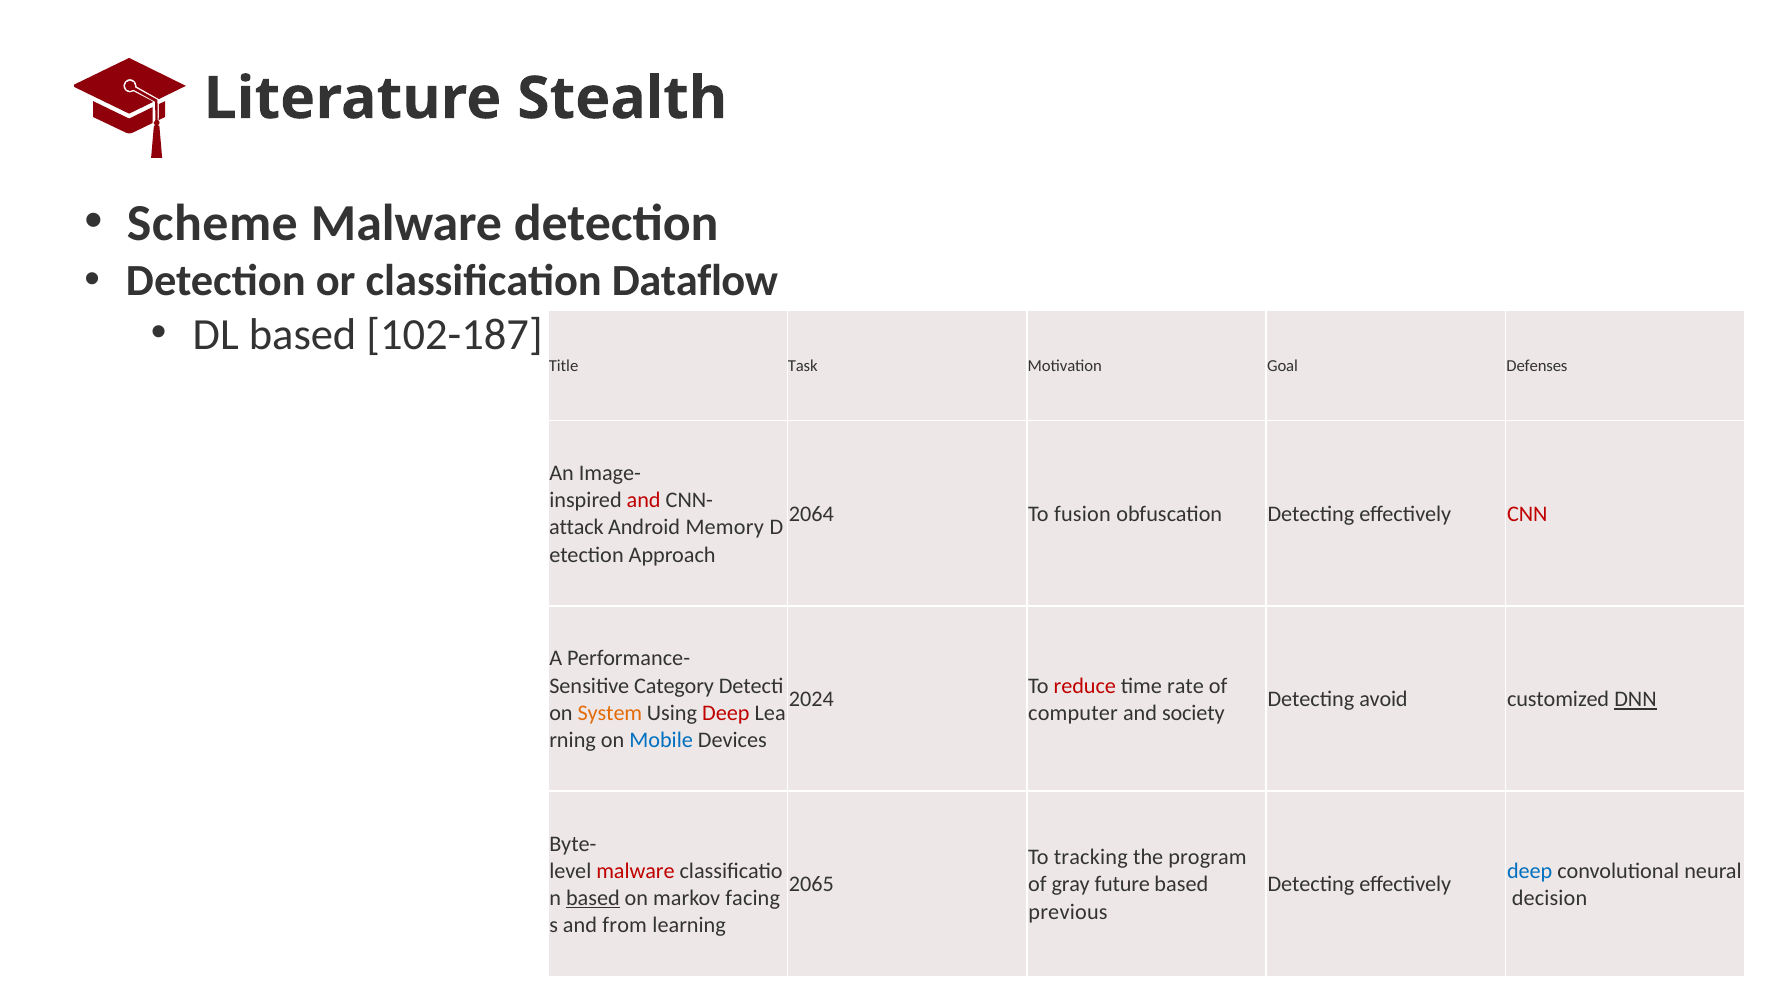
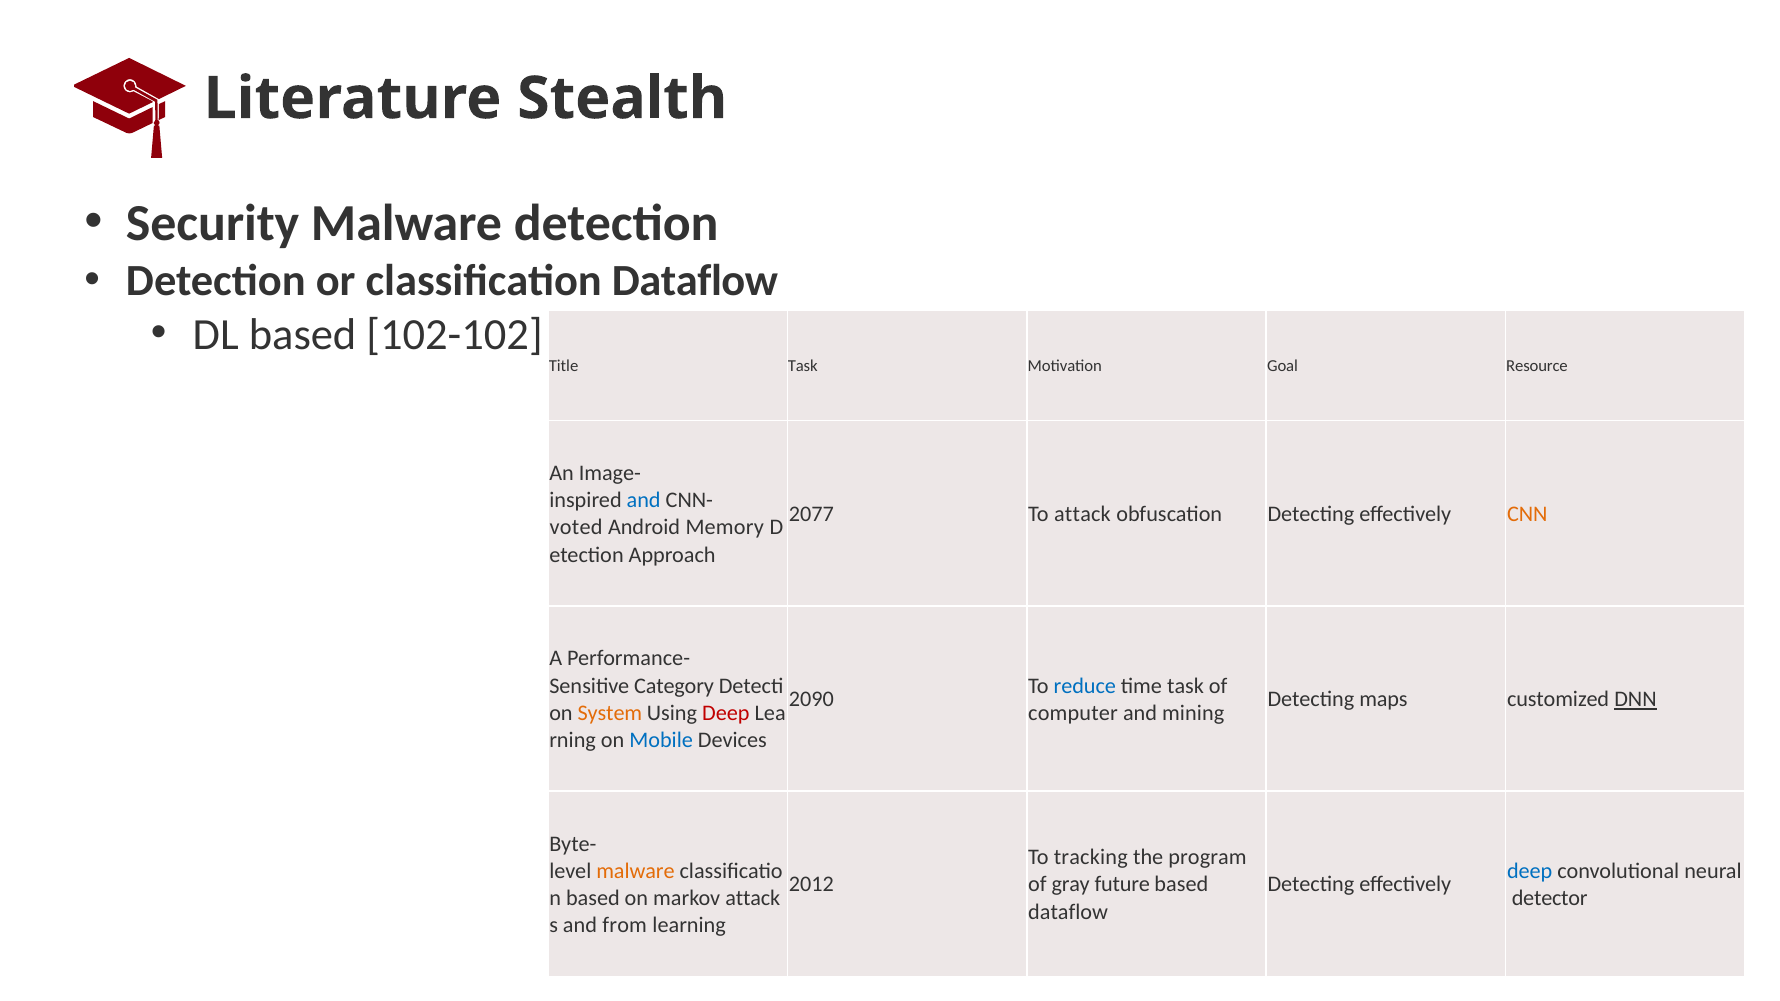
Scheme: Scheme -> Security (213, 224)
102-187: 102-187 -> 102-102 (455, 335)
Defenses: Defenses -> Resource (1537, 366)
and colour: red -> blue (644, 501)
2064: 2064 -> 2077 (811, 514)
To fusion: fusion -> attack (1082, 514)
CNN colour: red -> orange (1527, 514)
attack: attack -> voted (576, 528)
reduce colour: red -> blue (1085, 686)
time rate: rate -> task (1186, 686)
2024: 2024 -> 2090 (811, 699)
avoid: avoid -> maps (1383, 699)
society: society -> mining (1193, 713)
malware colour: red -> orange (635, 871)
2065: 2065 -> 2012 (811, 885)
based underline: present -> none (593, 898)
markov facing: facing -> attack (753, 898)
decision: decision -> detector (1550, 898)
previous: previous -> dataflow (1068, 912)
